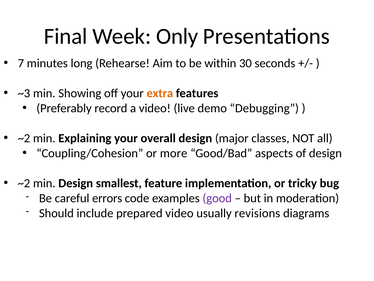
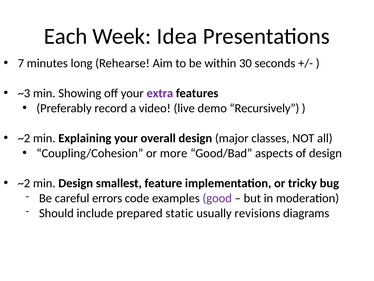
Final: Final -> Each (66, 36)
Only: Only -> Idea (177, 36)
extra colour: orange -> purple (160, 93)
Debugging: Debugging -> Recursively (264, 108)
prepared video: video -> static (179, 213)
